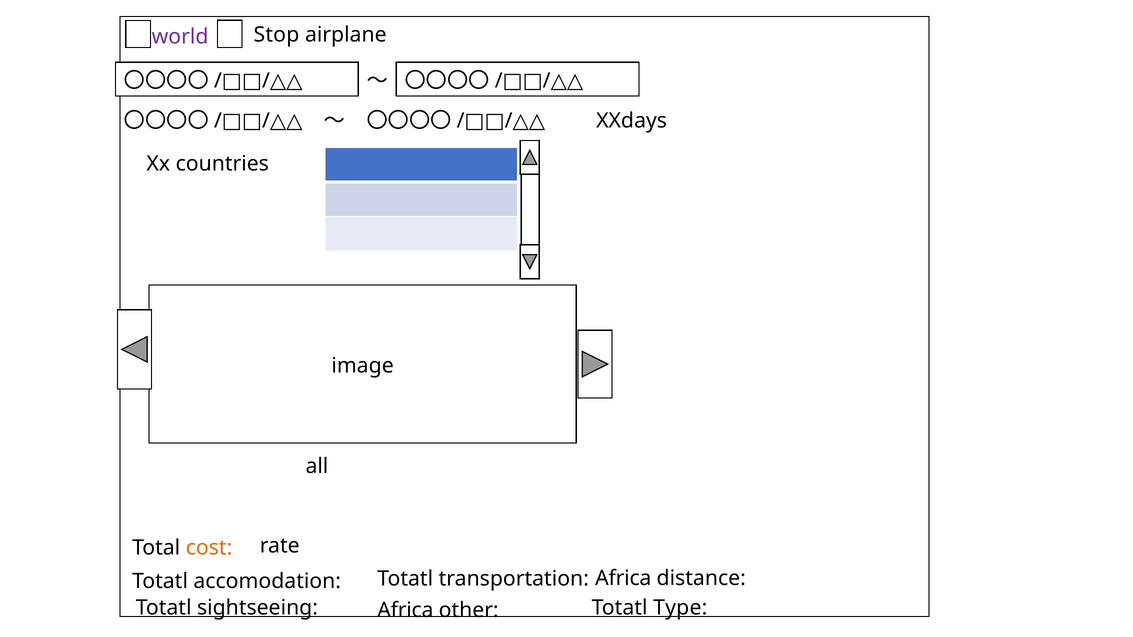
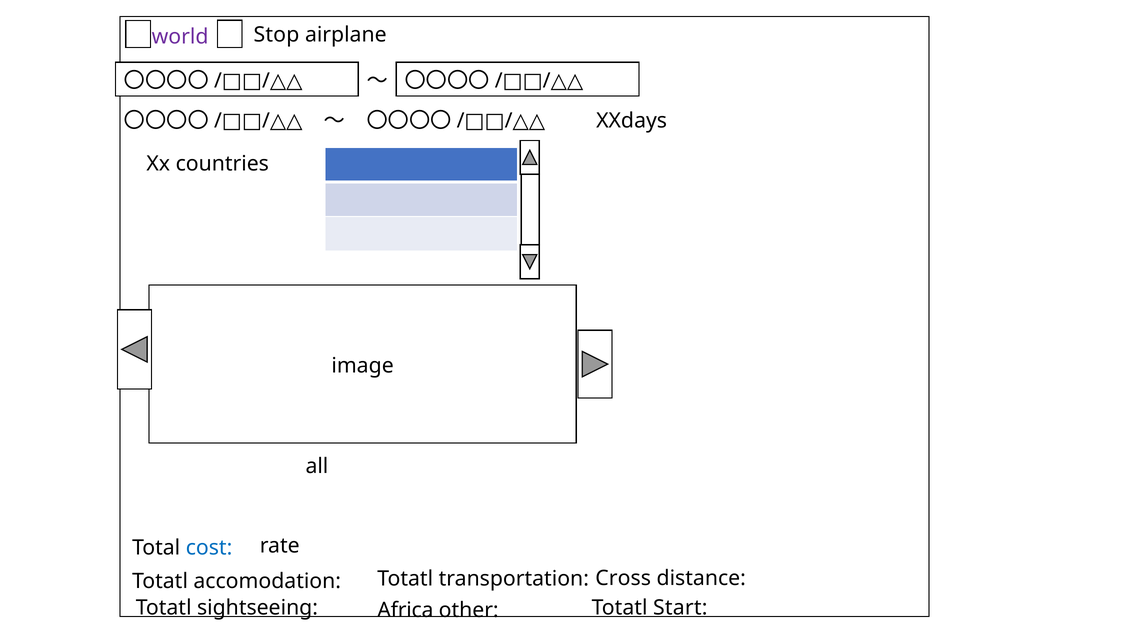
cost colour: orange -> blue (209, 548)
Africa: Africa -> Cross (623, 578)
Type: Type -> Start (680, 608)
